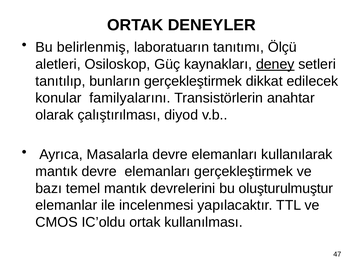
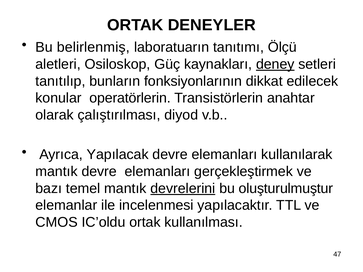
bunların gerçekleştirmek: gerçekleştirmek -> fonksiyonlarının (193, 81)
familyalarını: familyalarını -> operatörlerin (130, 98)
Masalarla: Masalarla -> Yapılacak (118, 155)
devrelerini underline: none -> present (183, 189)
